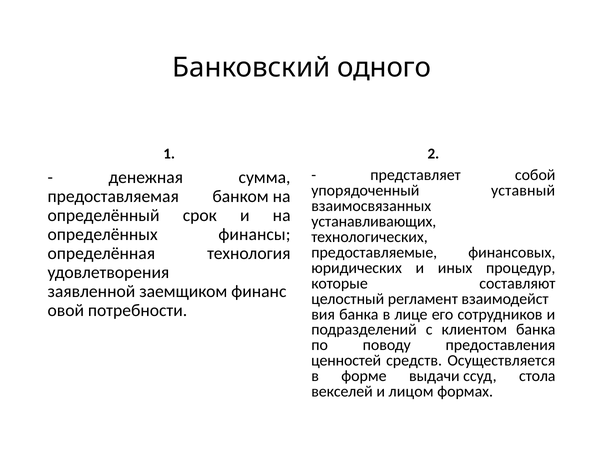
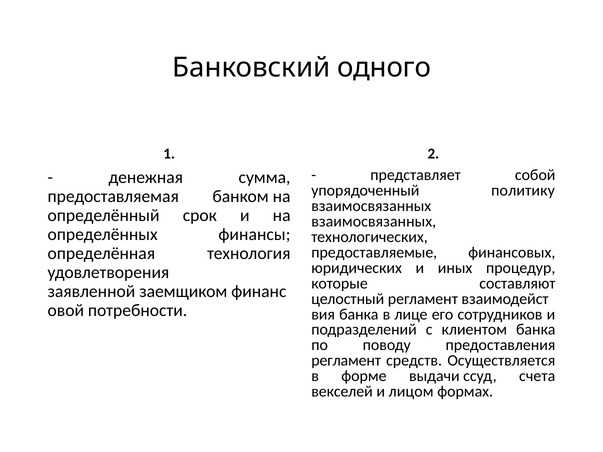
уставный: уставный -> политику (523, 191)
устанавливающих: устанавливающих -> взаимосвязанных (374, 222)
ценностей: ценностей -> регламент (346, 361)
стола: стола -> счета (537, 376)
